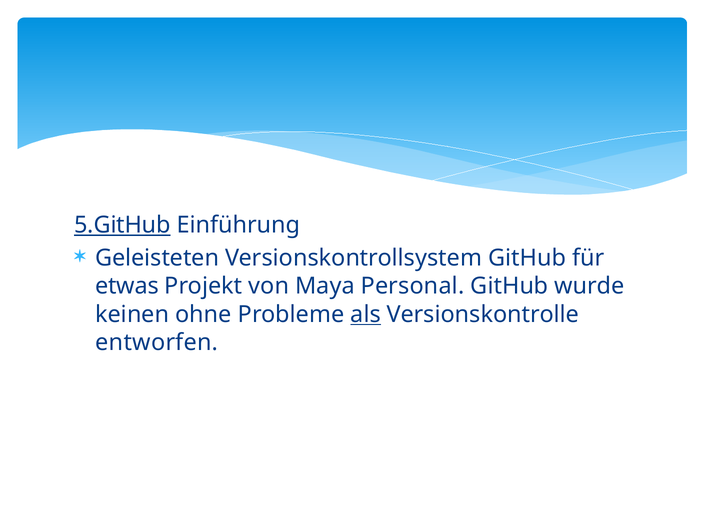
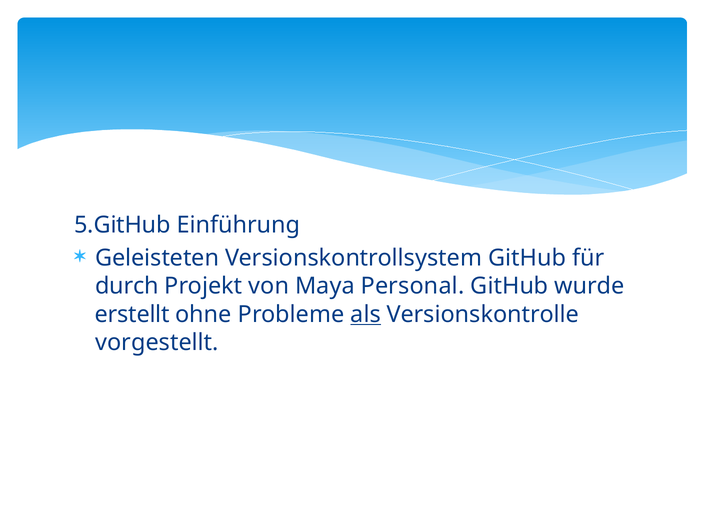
5.GitHub underline: present -> none (122, 225)
etwas: etwas -> durch (127, 286)
keinen: keinen -> erstellt (132, 314)
entworfen: entworfen -> vorgestellt (157, 343)
